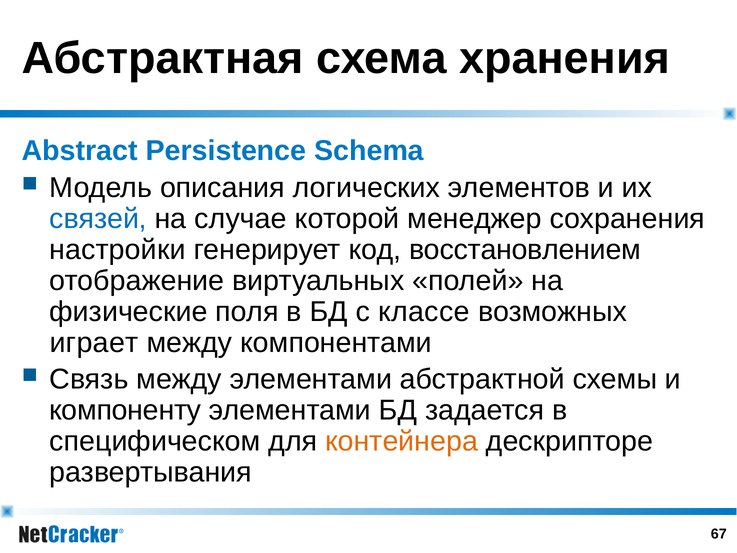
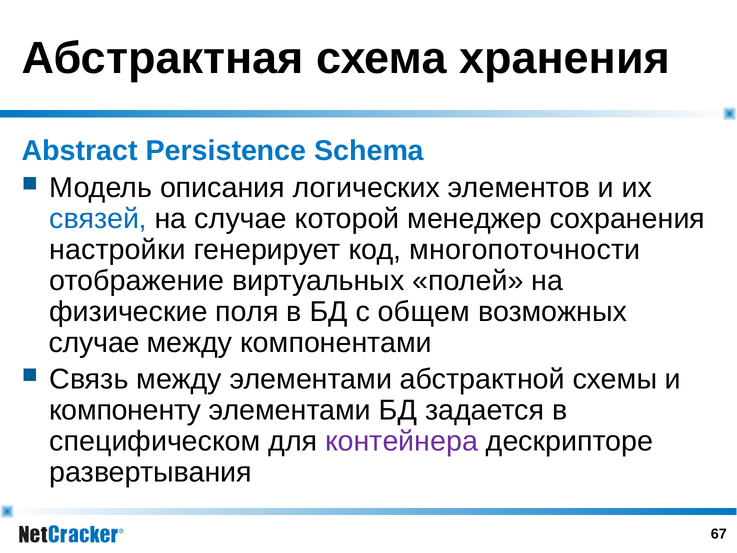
восстановлением: восстановлением -> многопоточности (525, 250)
классе: классе -> общем (424, 311)
играет: играет -> случае (94, 342)
контейнера colour: orange -> purple (402, 441)
